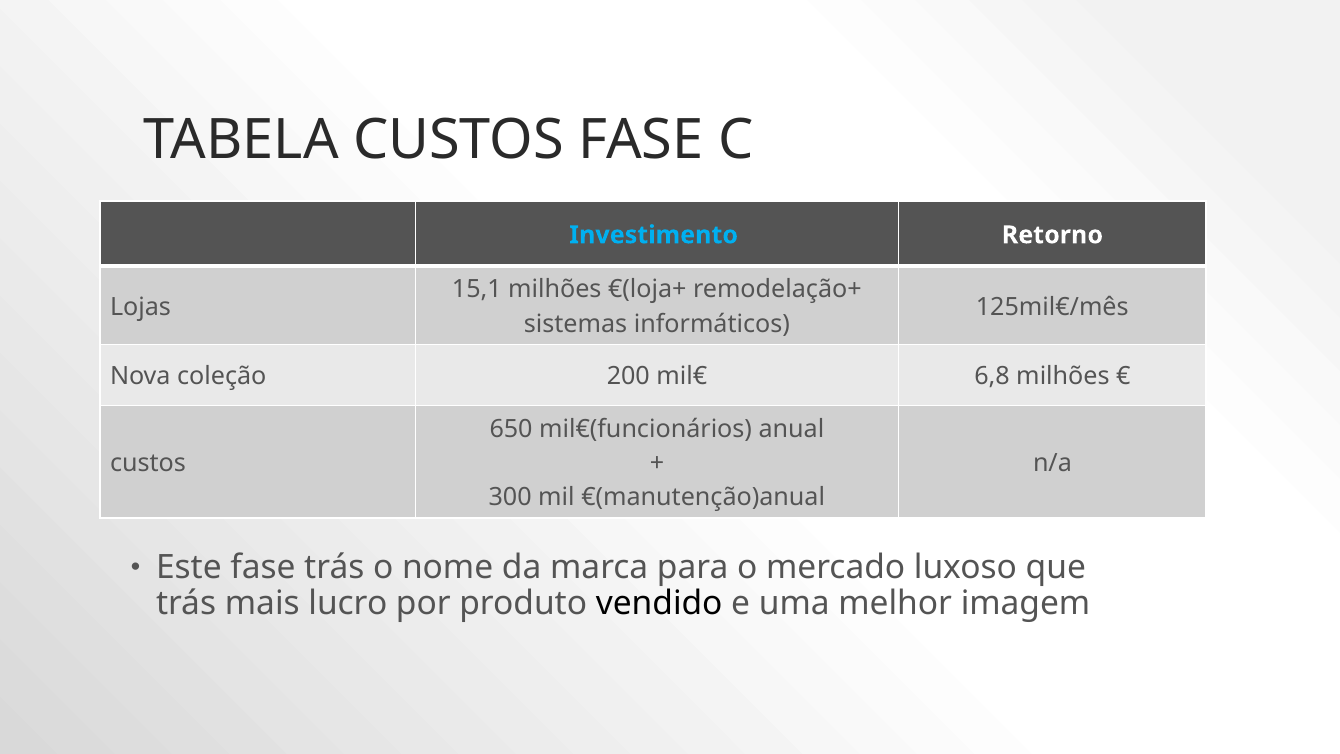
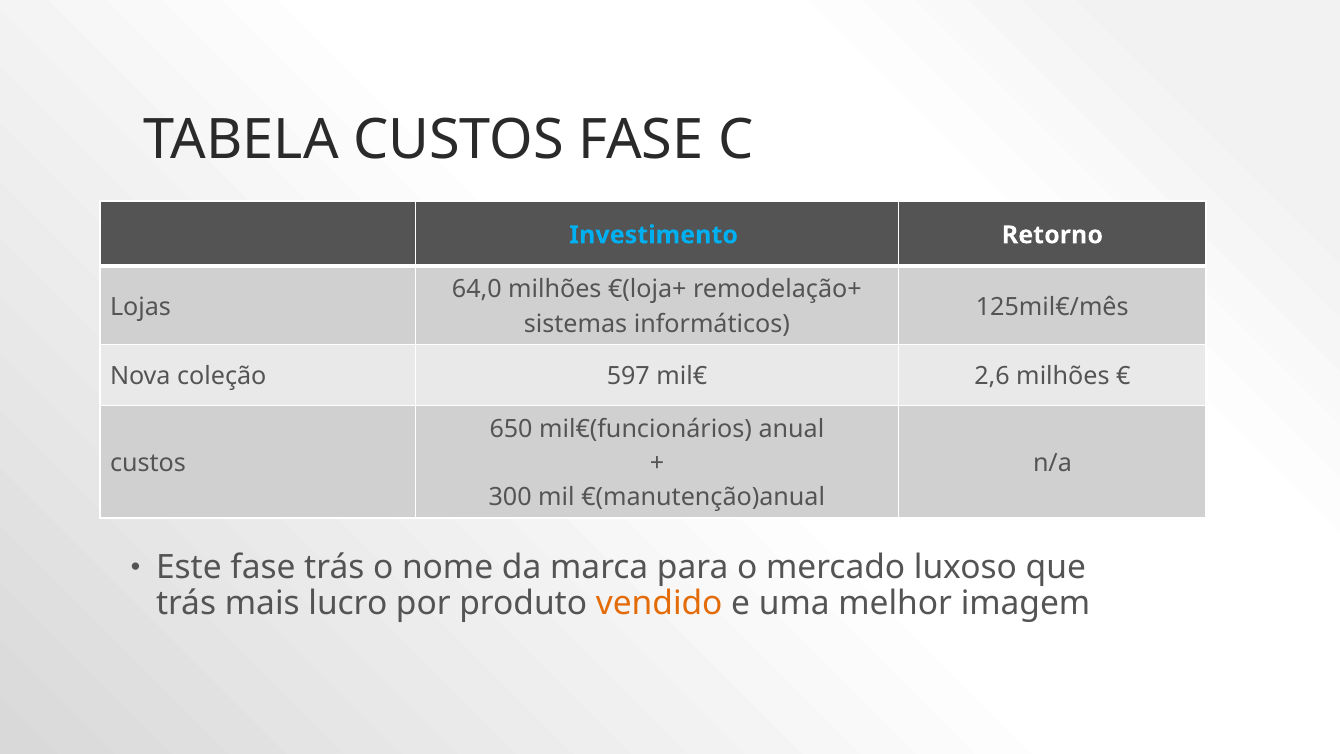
15,1: 15,1 -> 64,0 (477, 290)
200: 200 -> 597 (628, 376)
6,8: 6,8 -> 2,6 (992, 376)
vendido colour: black -> orange (659, 604)
